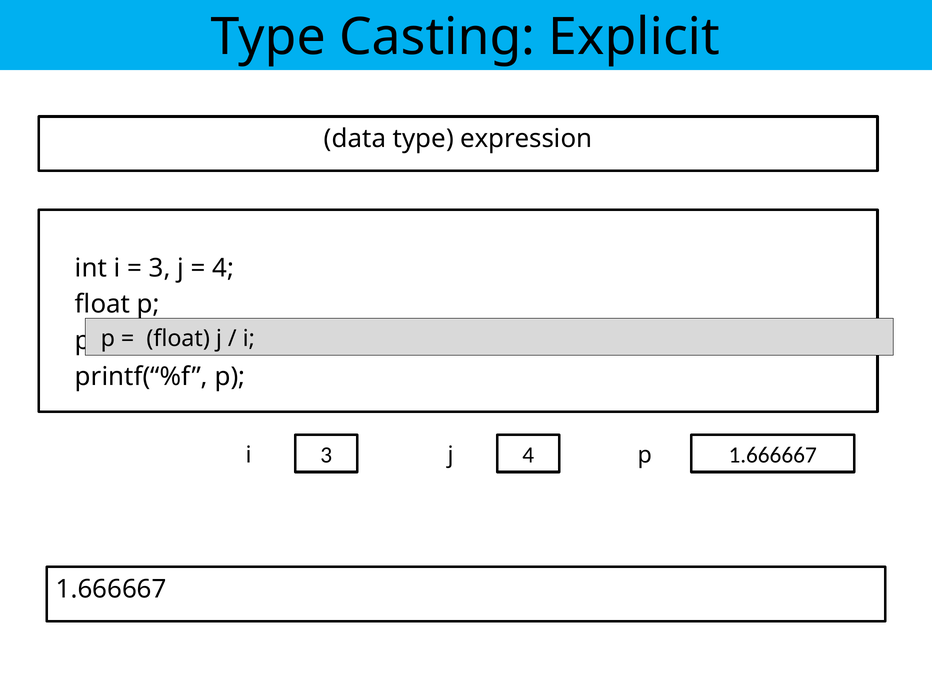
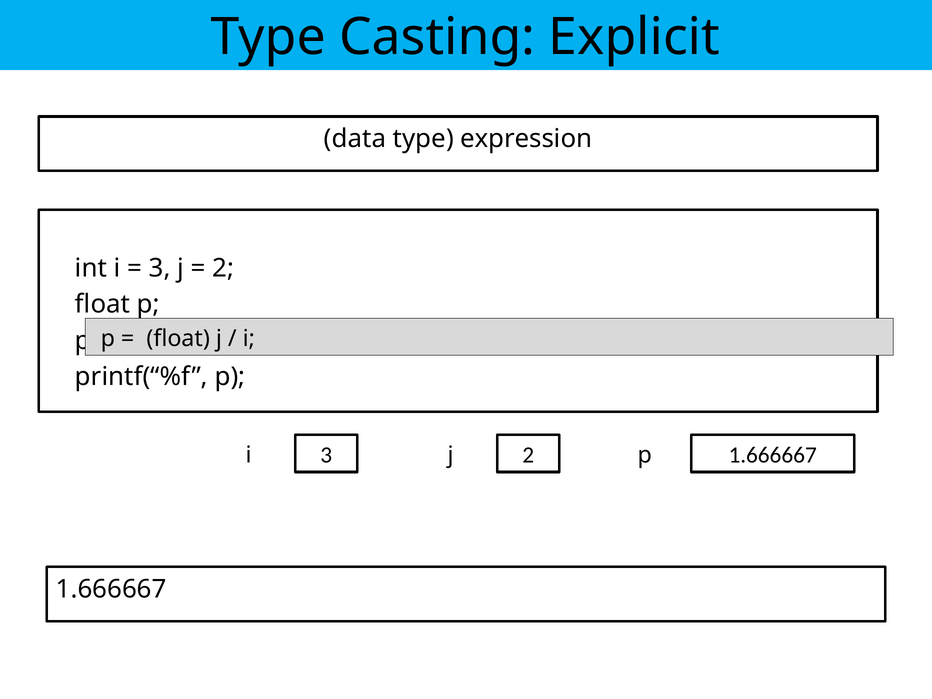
4: 4 -> 2 (223, 268)
i 4: 4 -> 2 (528, 455)
